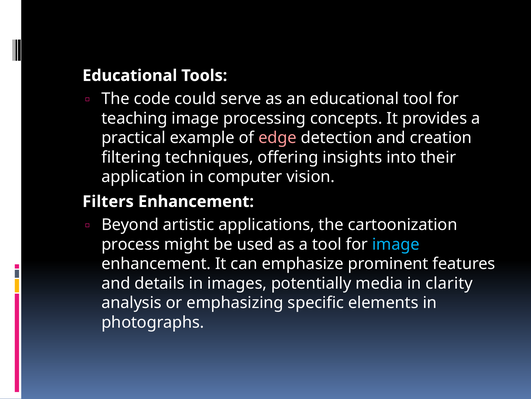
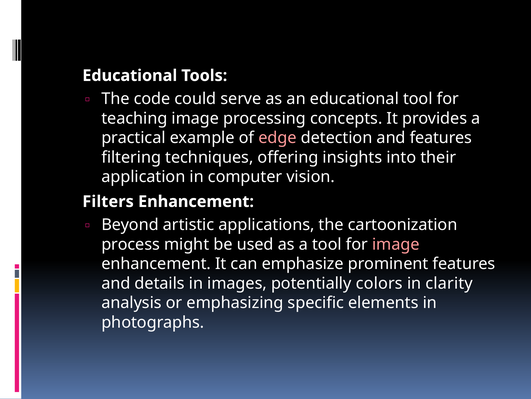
and creation: creation -> features (441, 138)
image colour: light blue -> pink (396, 244)
media: media -> colors (379, 283)
